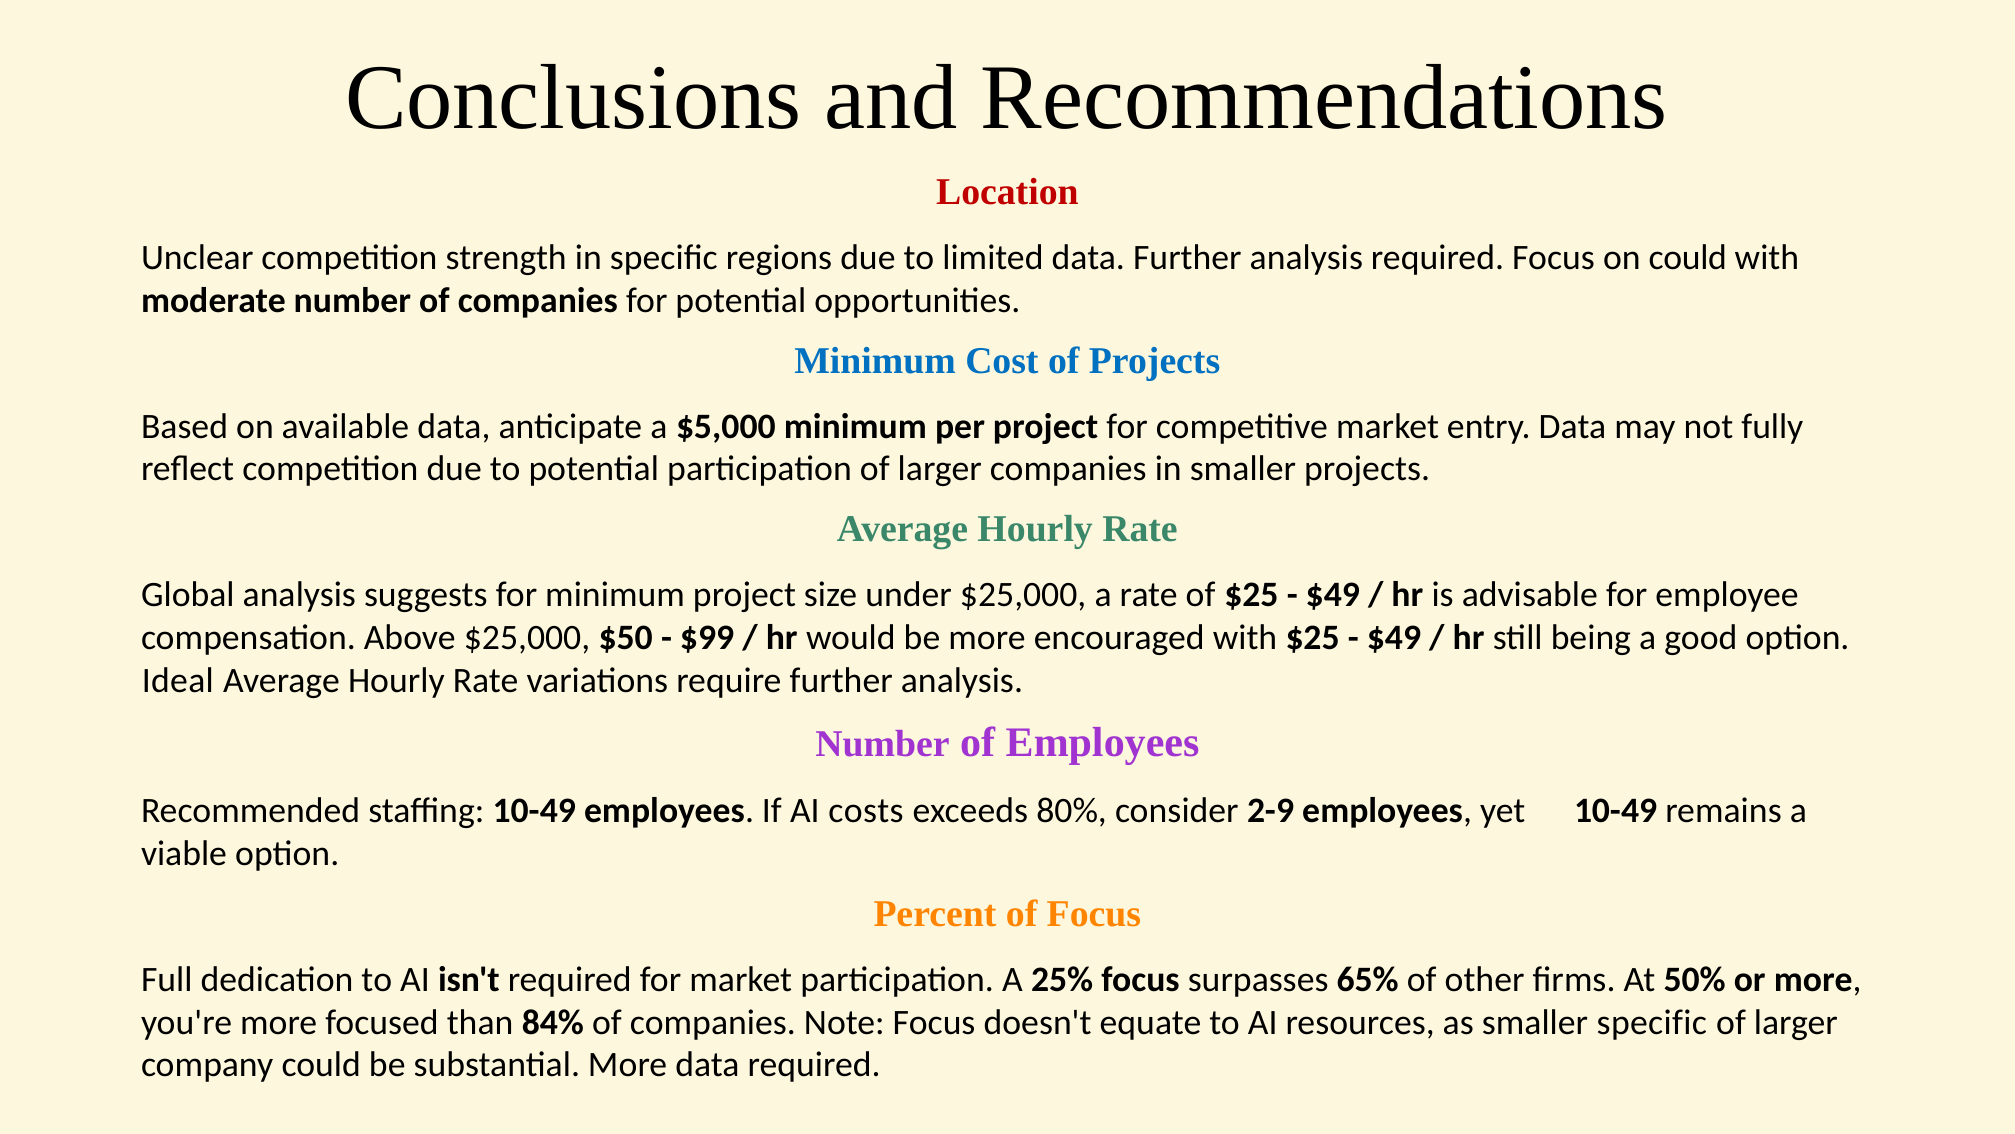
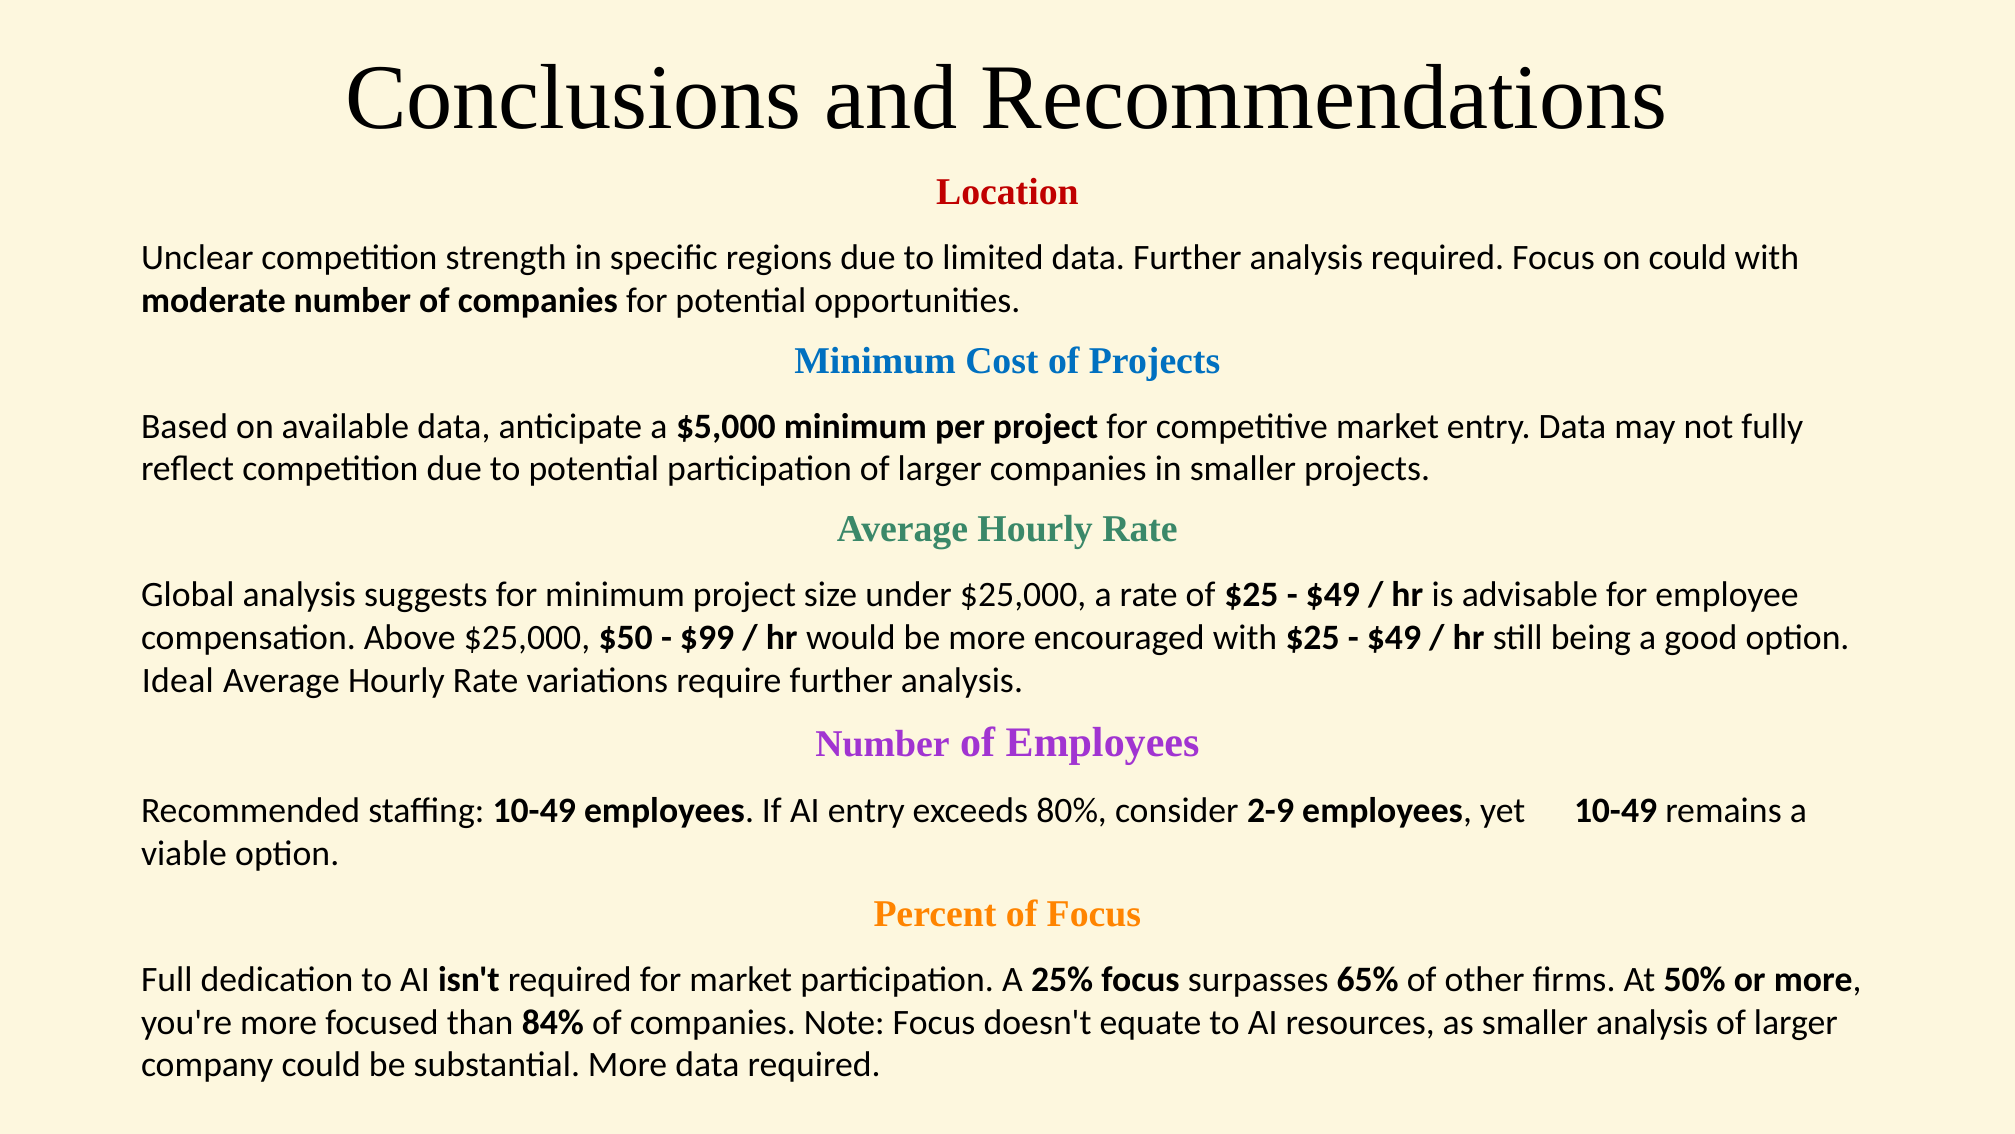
AI costs: costs -> entry (866, 810)
smaller specific: specific -> analysis (1652, 1022)
